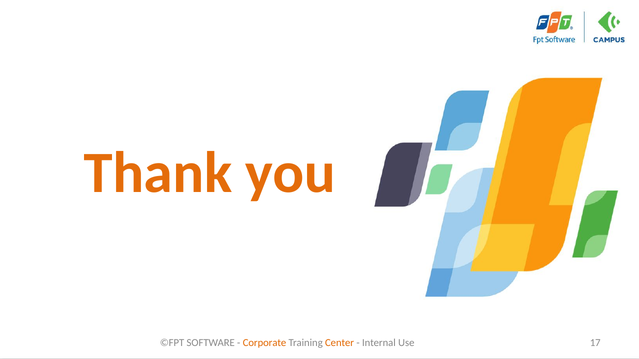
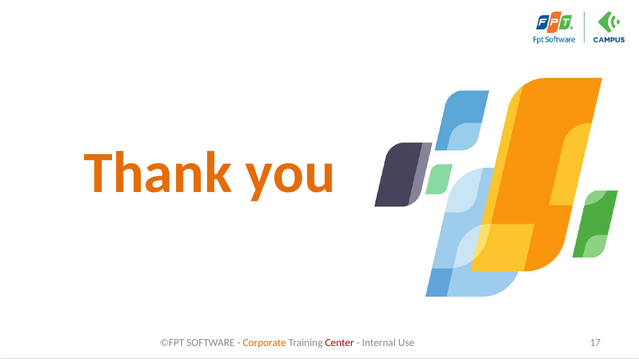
Center colour: orange -> red (340, 343)
